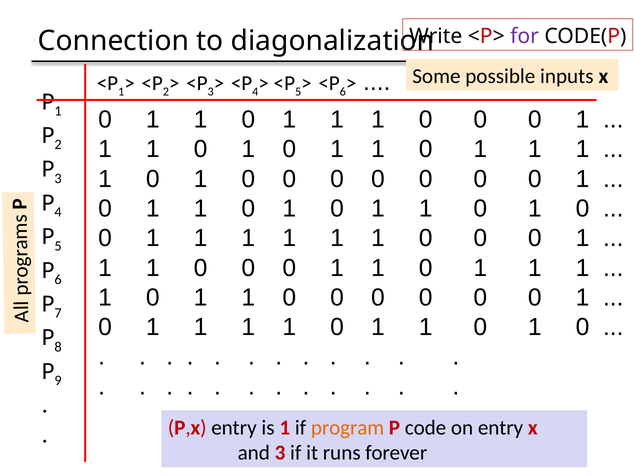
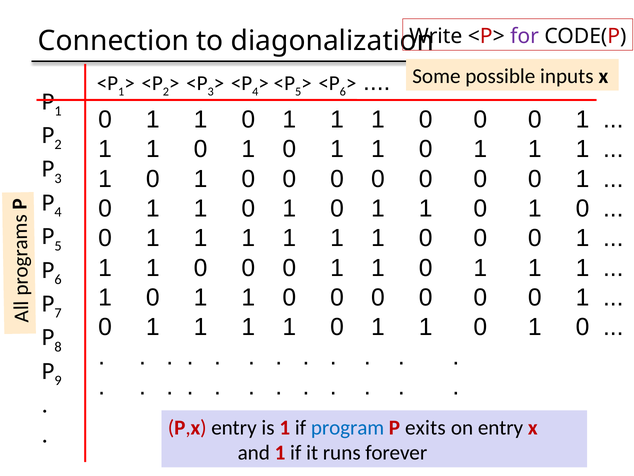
program colour: orange -> blue (348, 427)
code: code -> exits (425, 427)
and 3: 3 -> 1 (280, 452)
